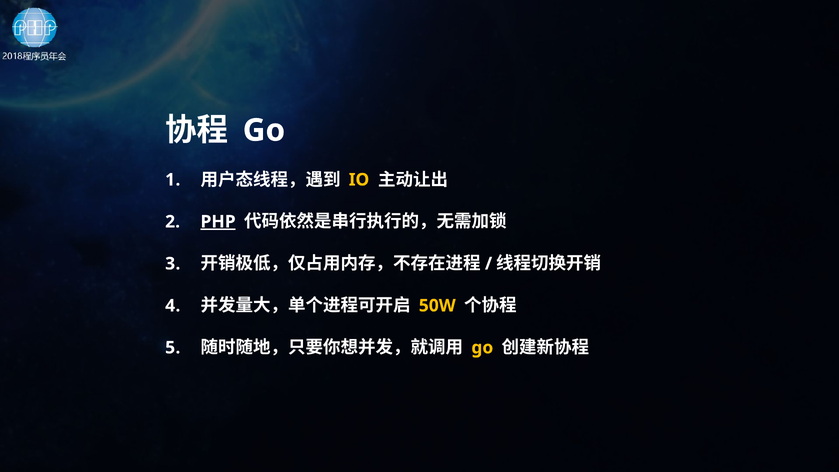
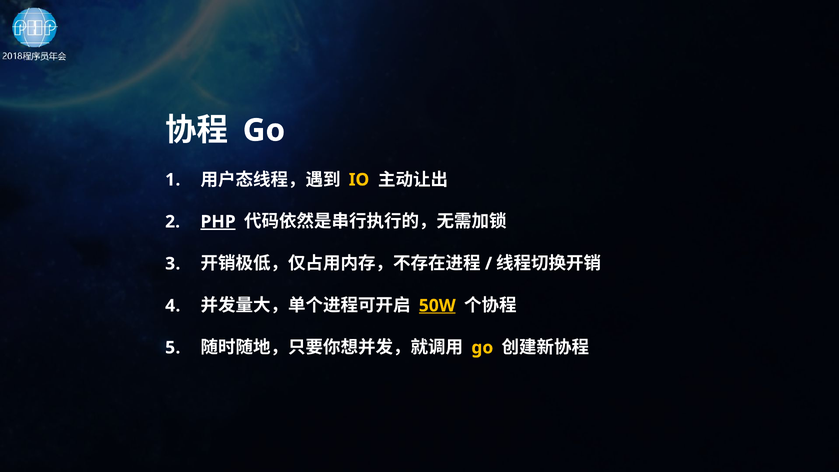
50W underline: none -> present (437, 306)
